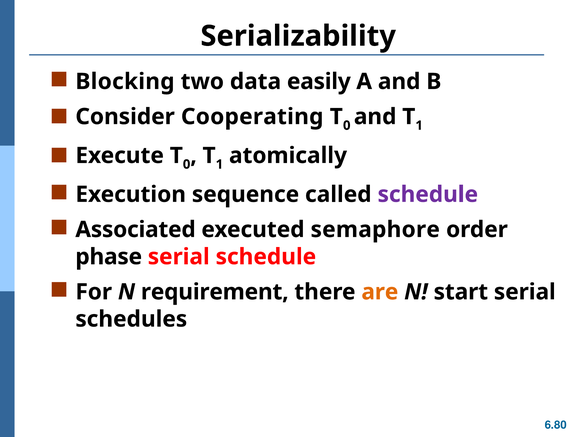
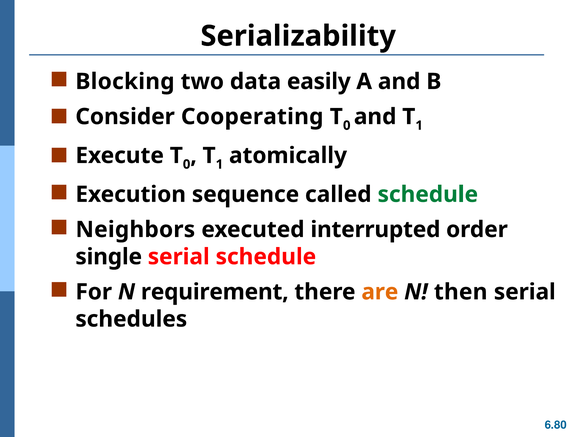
schedule colour: purple -> green (428, 195)
Associated: Associated -> Neighbors (135, 230)
semaphore: semaphore -> interrupted (375, 230)
phase: phase -> single (109, 257)
start: start -> then (461, 292)
